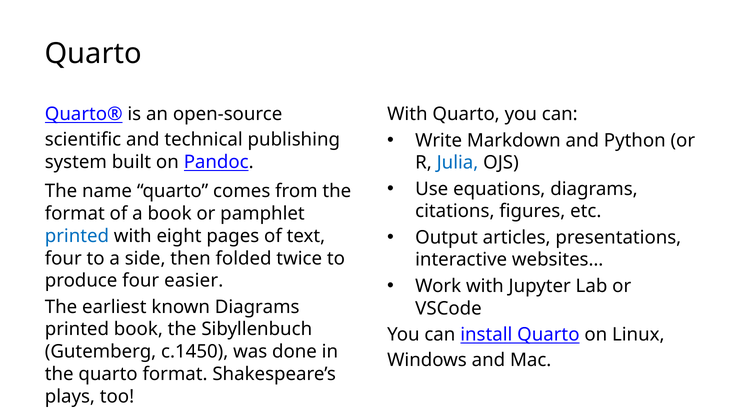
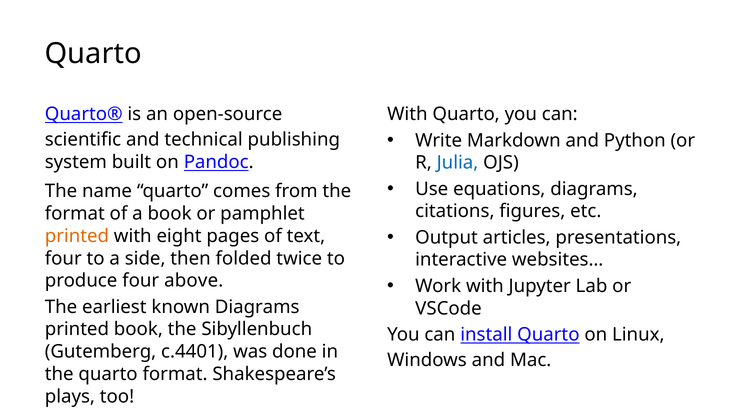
printed colour: blue -> orange (77, 236)
easier: easier -> above (194, 281)
c.1450: c.1450 -> c.4401 (195, 352)
